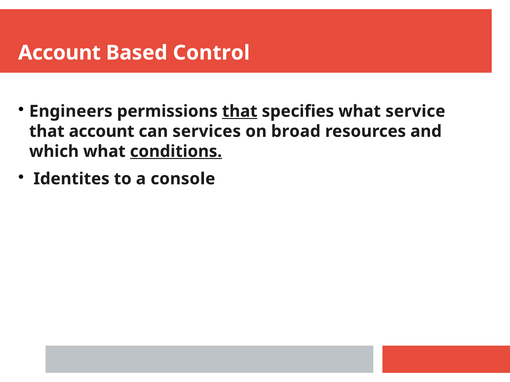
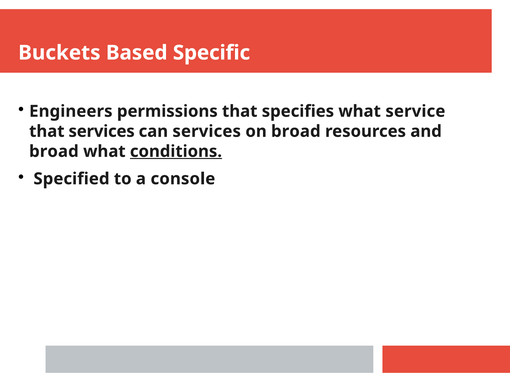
Account: Account -> Buckets (59, 53)
Control: Control -> Specific (211, 53)
that underline: present -> none (240, 111)
that account: account -> services (102, 131)
which: which -> broad (54, 152)
Identites: Identites -> Specified (71, 179)
